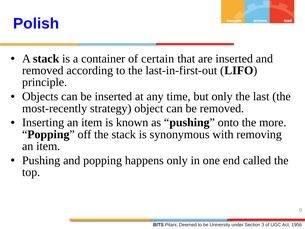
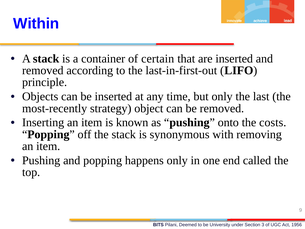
Polish: Polish -> Within (36, 24)
more: more -> costs (273, 122)
